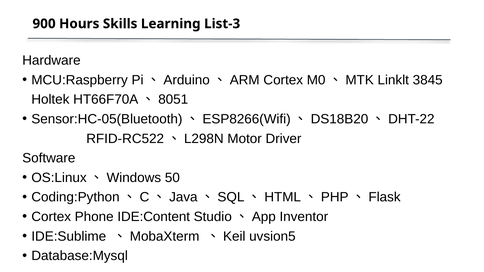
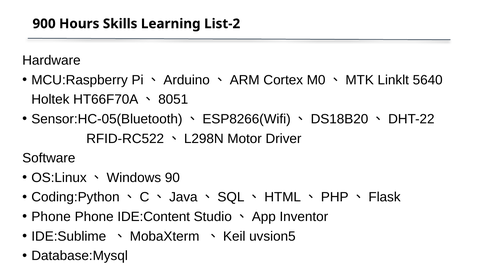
List-3: List-3 -> List-2 (222, 24)
3845: 3845 -> 5640 (428, 80)
50: 50 -> 90 (172, 178)
Cortex: Cortex -> Phone (51, 217)
